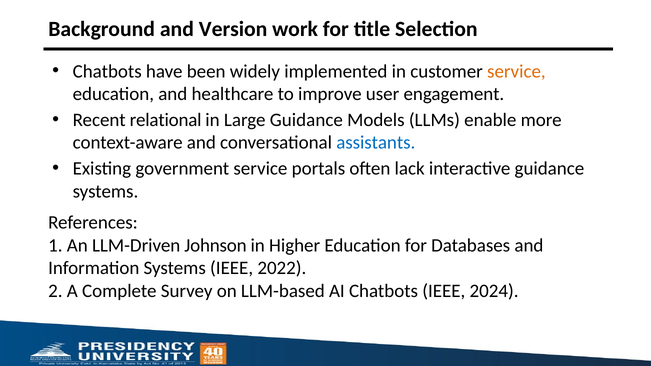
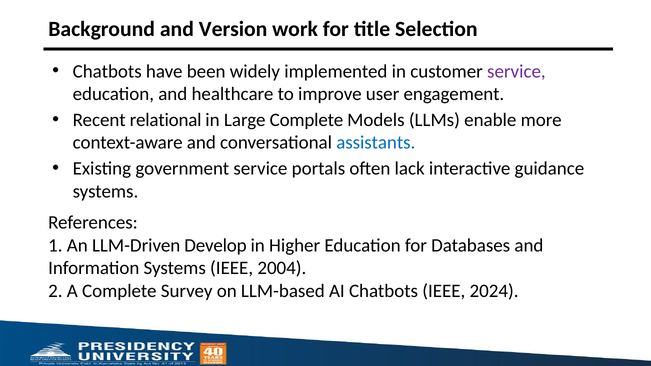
service colour: orange -> purple (516, 71)
Large Guidance: Guidance -> Complete (306, 120)
Johnson: Johnson -> Develop (215, 245)
2022: 2022 -> 2004 (282, 268)
